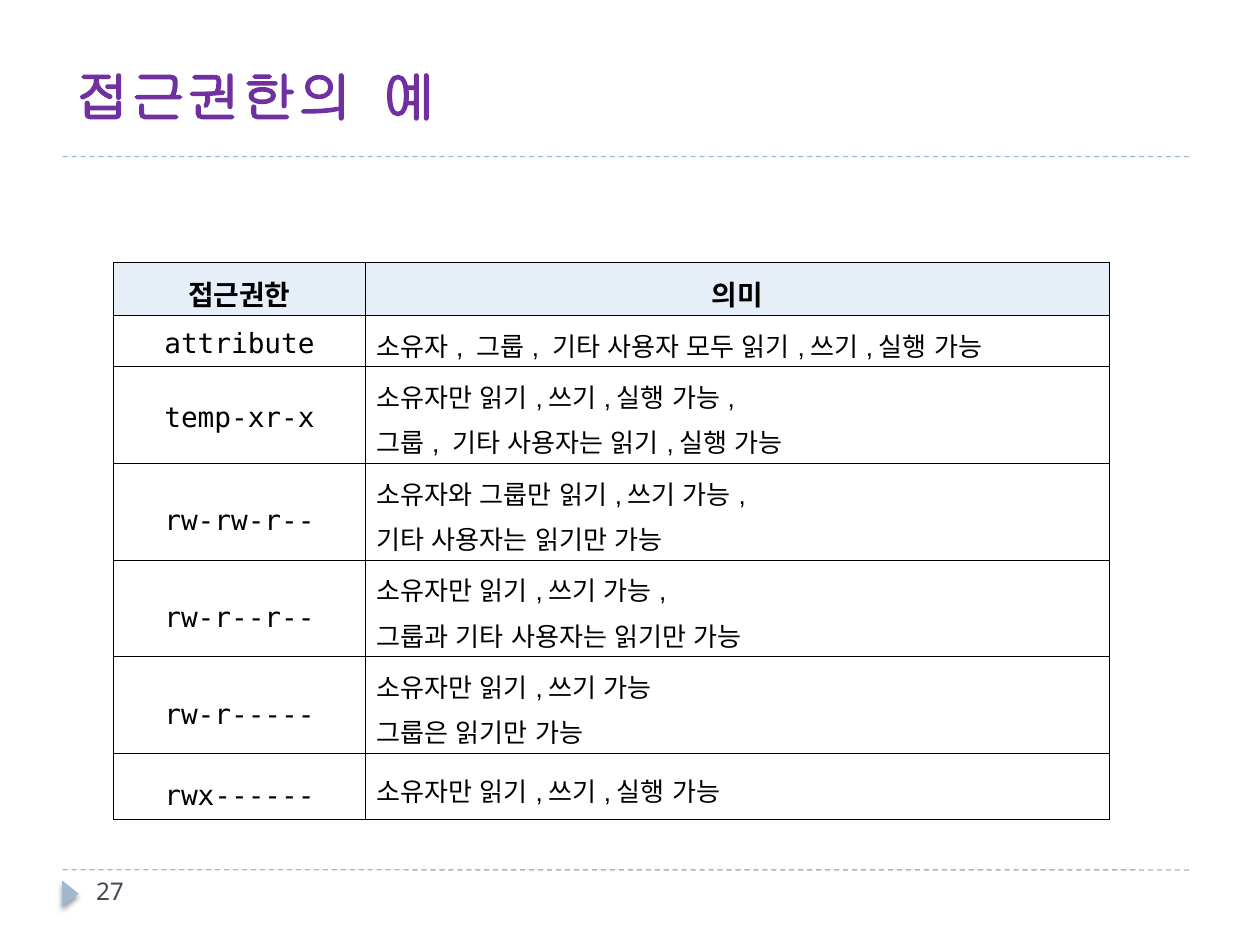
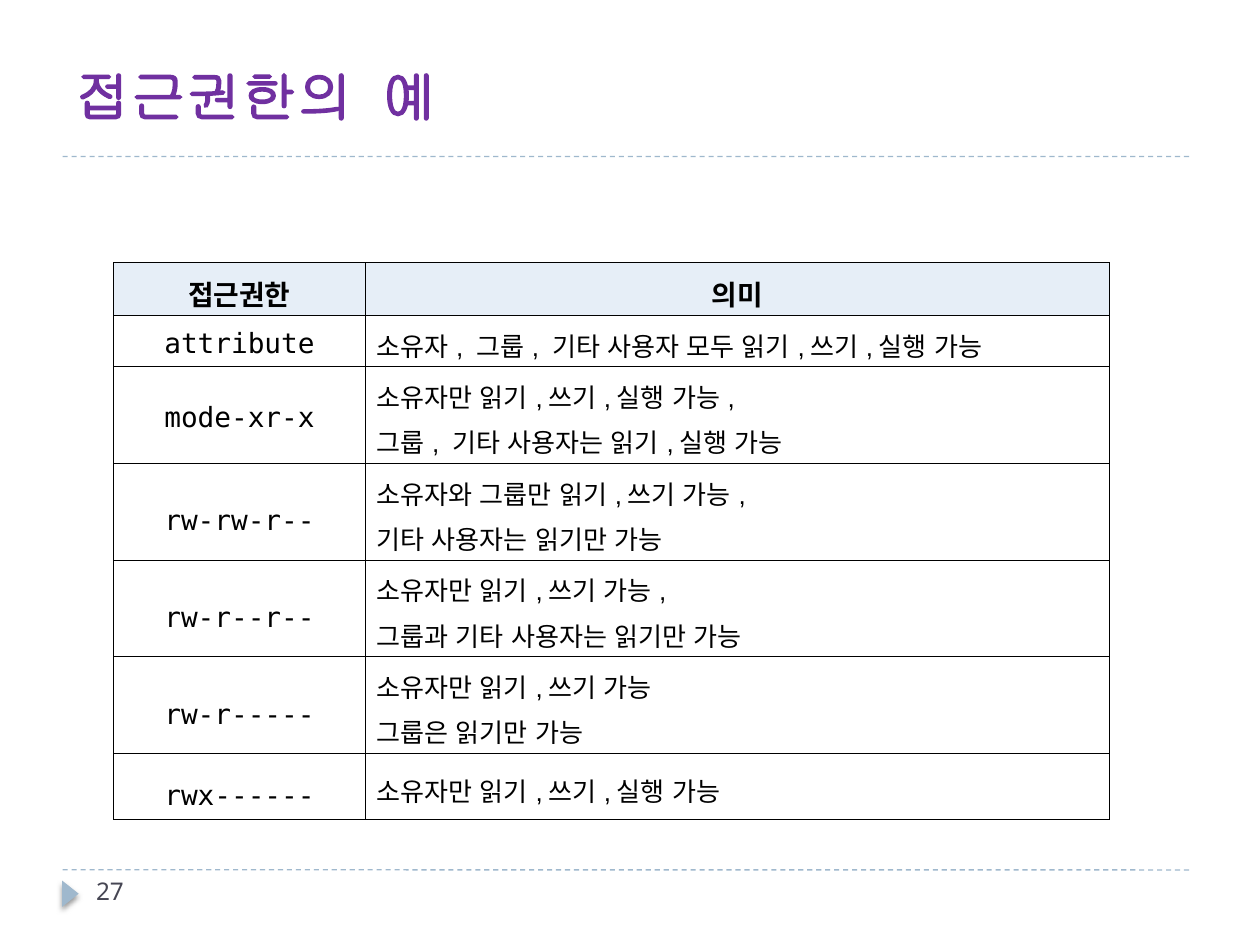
temp-xr-x: temp-xr-x -> mode-xr-x (239, 418)
